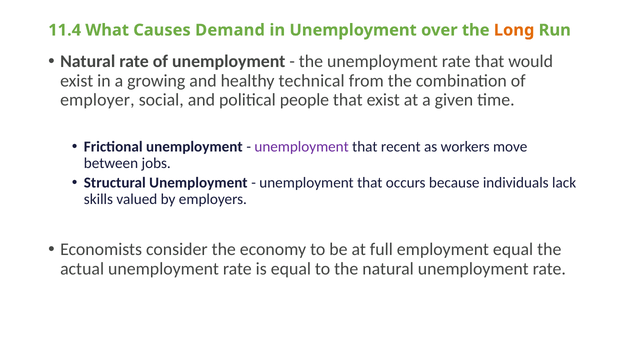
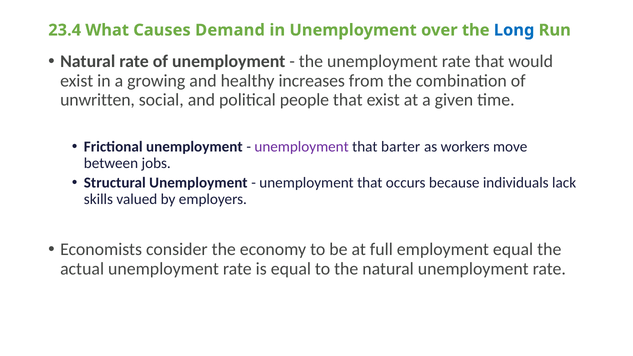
11.4: 11.4 -> 23.4 (65, 30)
Long colour: orange -> blue (514, 30)
technical: technical -> increases (312, 81)
employer: employer -> unwritten (98, 100)
recent: recent -> barter (401, 147)
